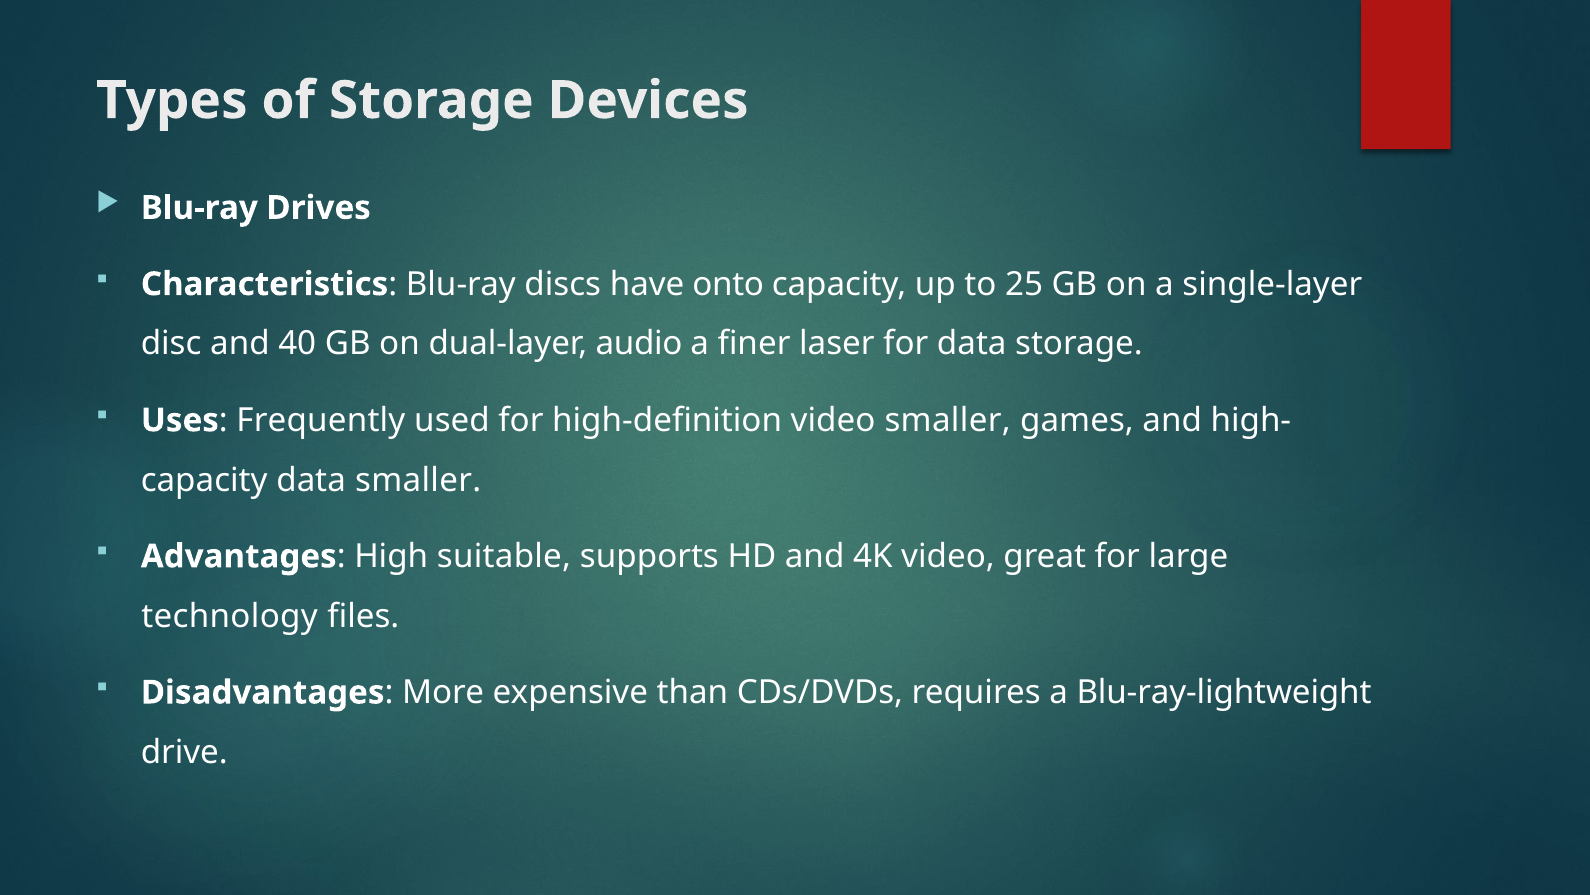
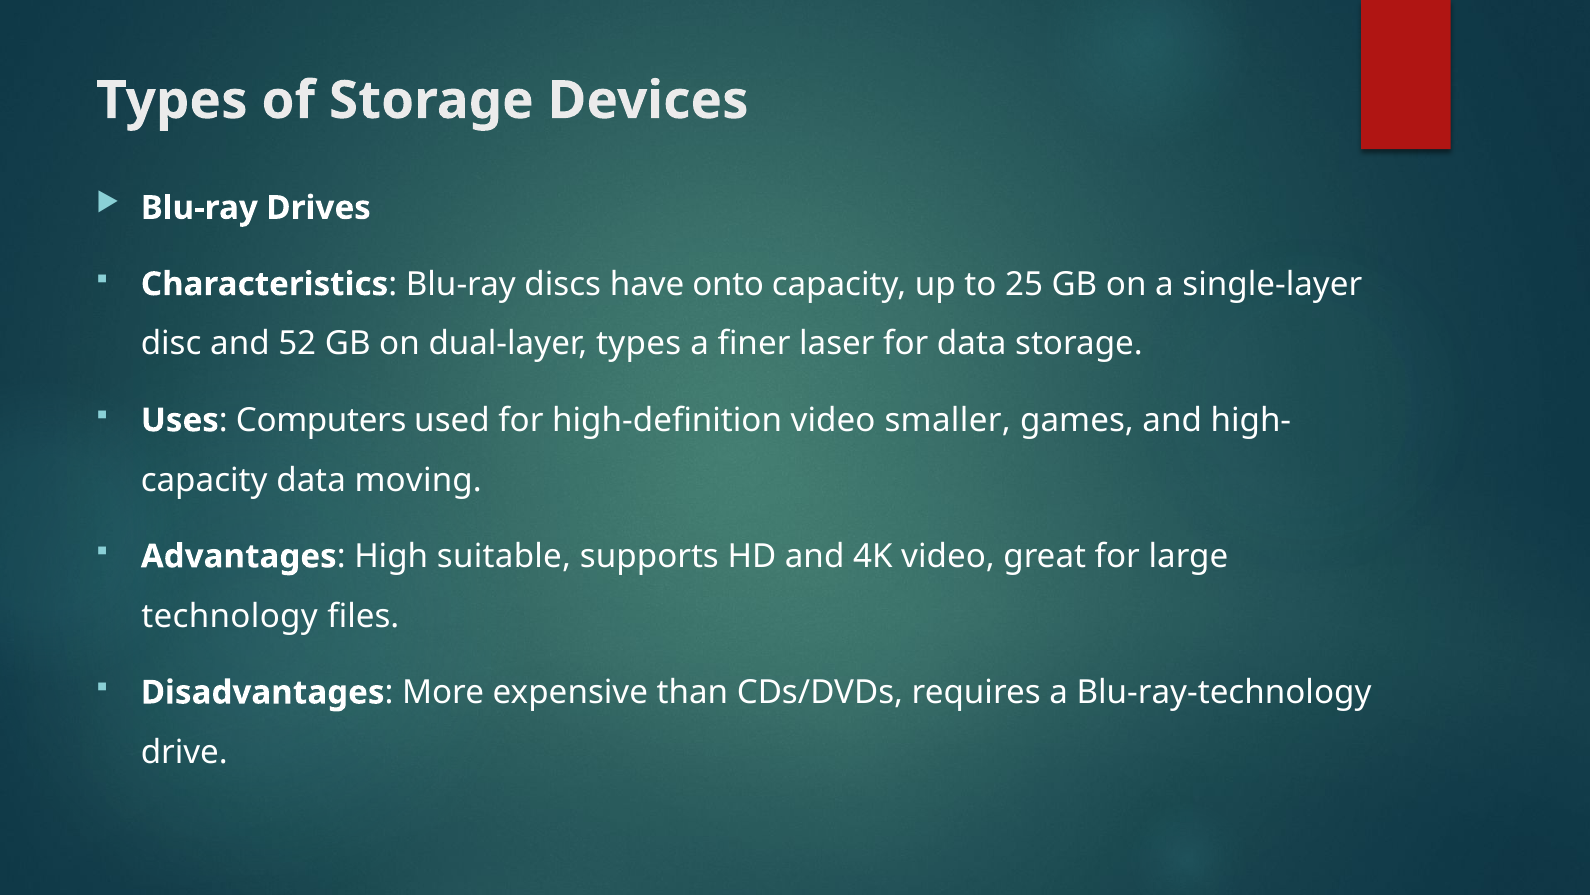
40: 40 -> 52 (297, 344)
dual-layer audio: audio -> types (639, 344)
Frequently: Frequently -> Computers (321, 420)
data smaller: smaller -> moving (418, 480)
Blu-ray-lightweight: Blu-ray-lightweight -> Blu-ray-technology (1224, 692)
